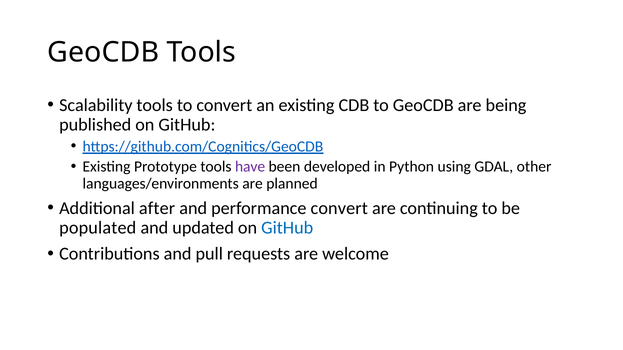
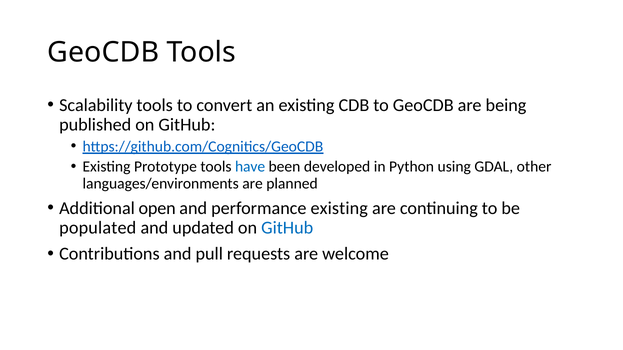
have colour: purple -> blue (250, 167)
after: after -> open (157, 208)
performance convert: convert -> existing (339, 208)
